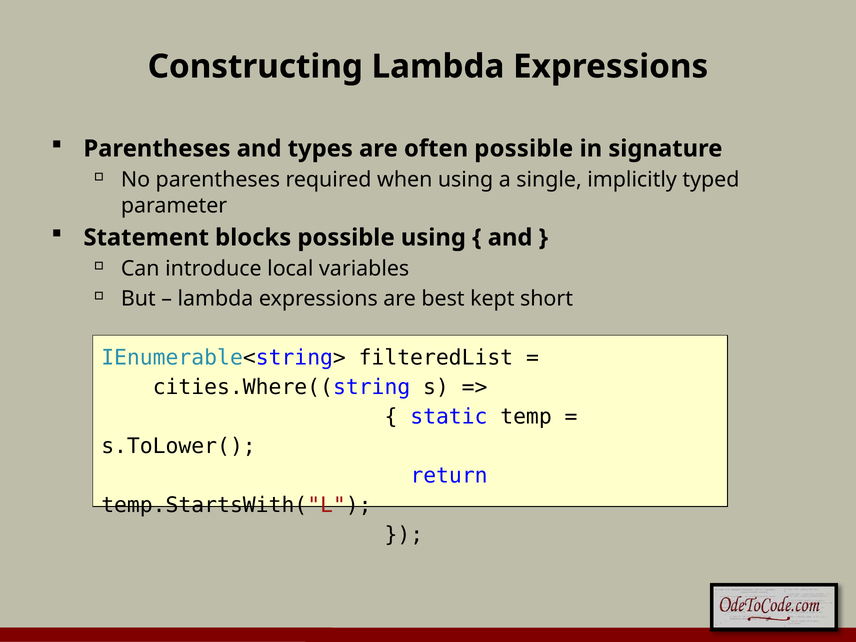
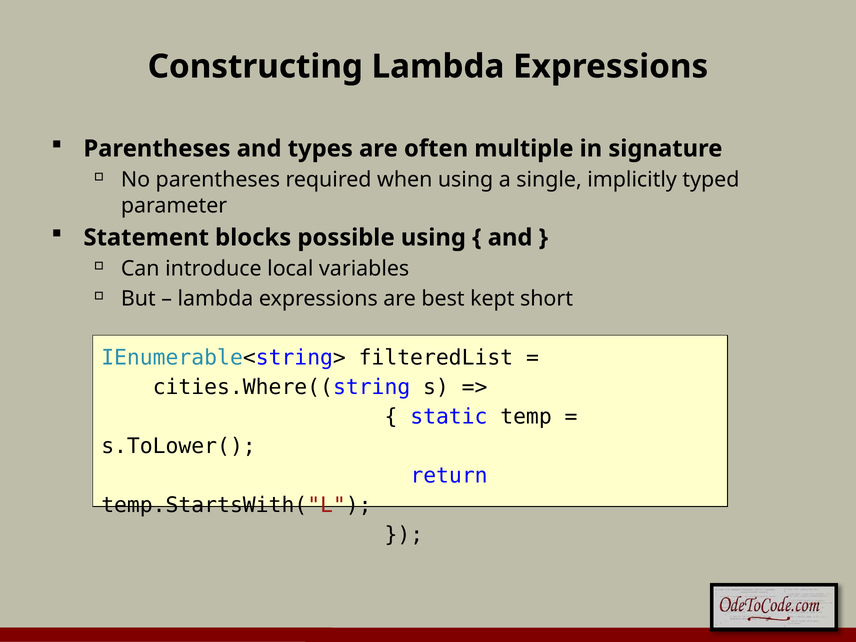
often possible: possible -> multiple (524, 149)
